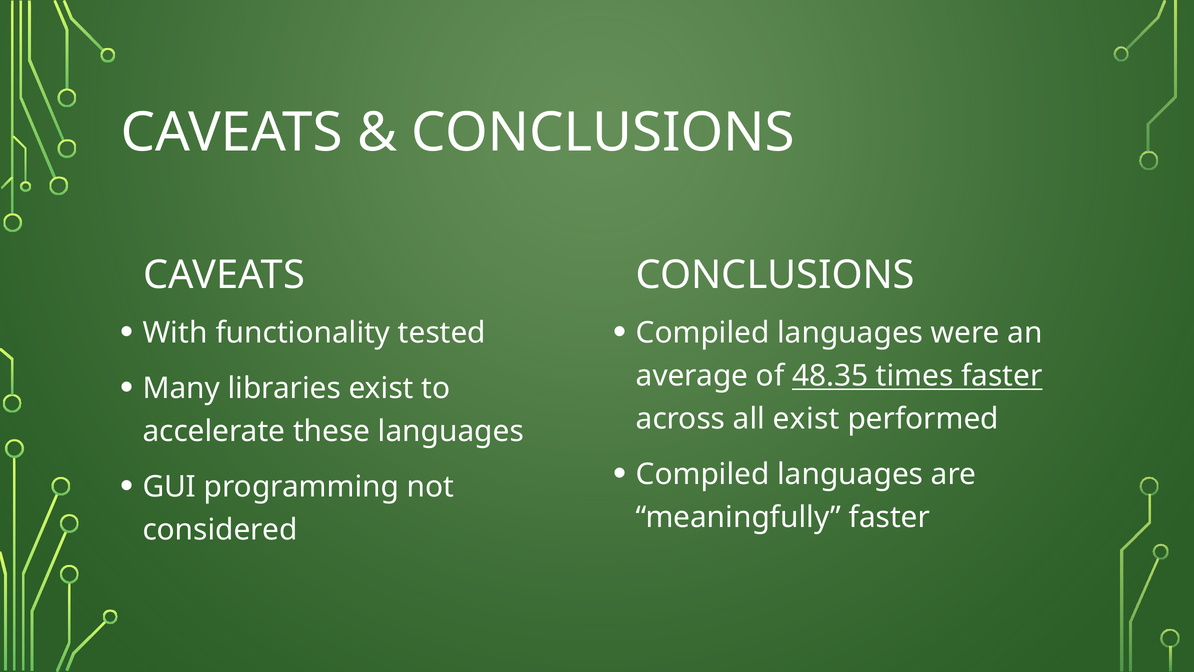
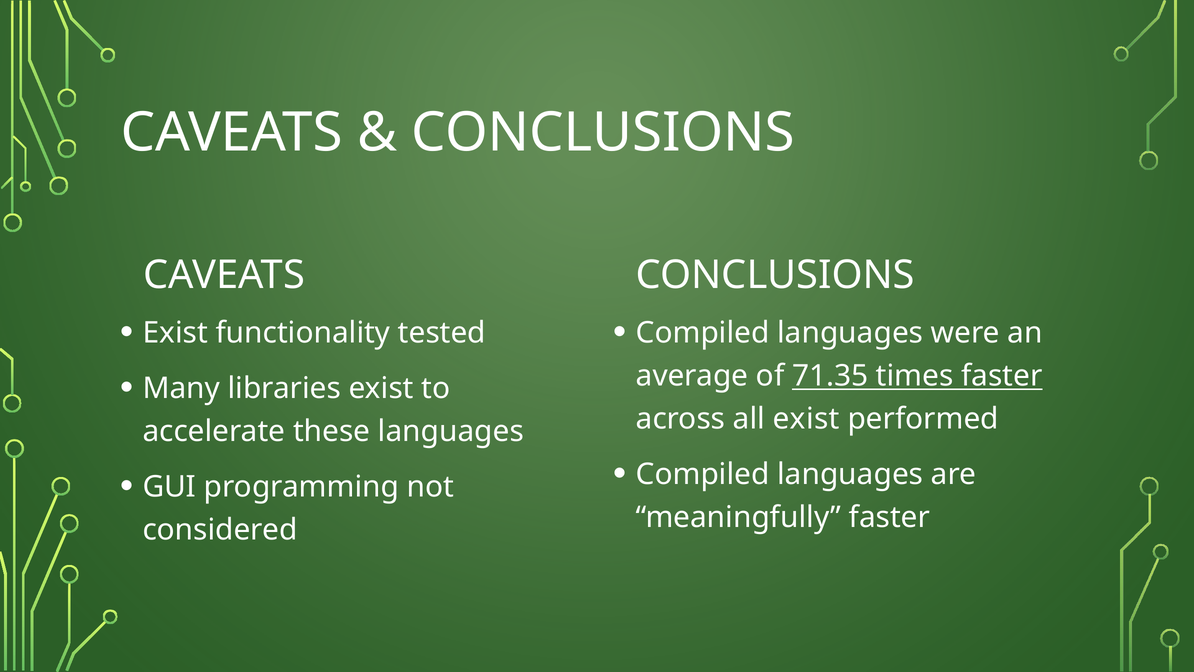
With: With -> Exist (175, 333)
48.35: 48.35 -> 71.35 (830, 376)
